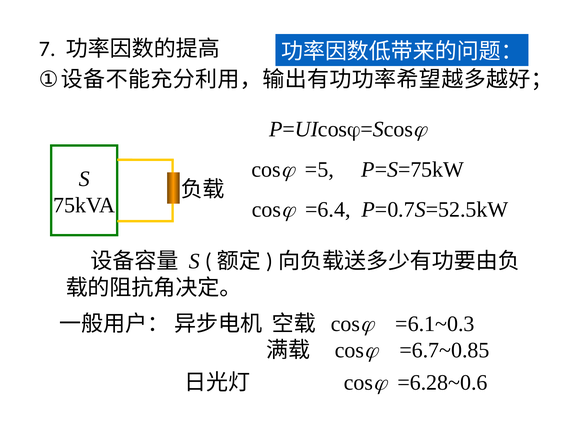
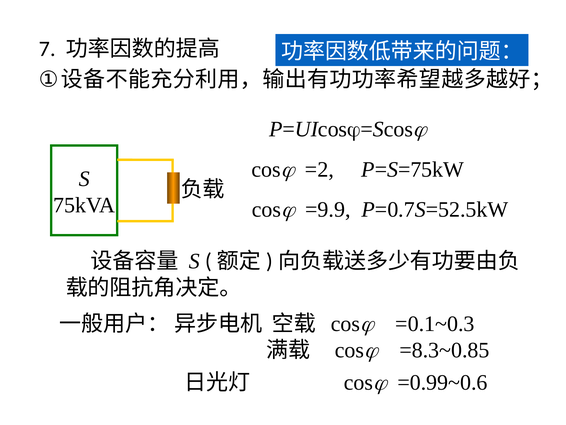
=5: =5 -> =2 (319, 169)
=6.4: =6.4 -> =9.9 (328, 209)
=6.1~0.3: =6.1~0.3 -> =0.1~0.3 (435, 323)
=6.7~0.85: =6.7~0.85 -> =8.3~0.85 (444, 350)
=6.28~0.6: =6.28~0.6 -> =0.99~0.6 (442, 382)
